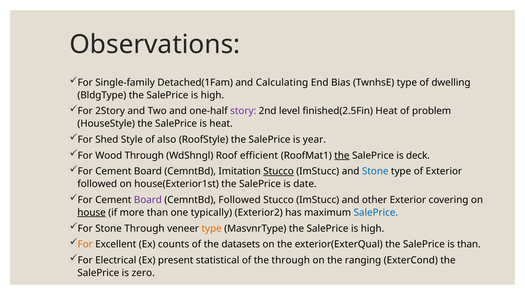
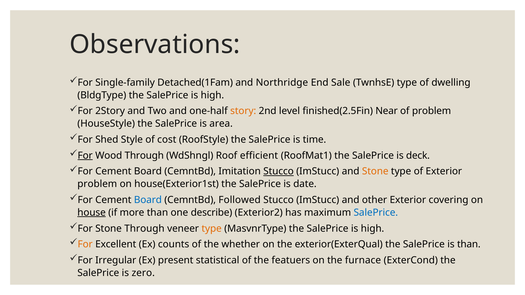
Calculating: Calculating -> Northridge (282, 83)
Bias: Bias -> Sale (341, 83)
story colour: purple -> orange (243, 111)
finished(2.5Fin Heat: Heat -> Near (387, 111)
is heat: heat -> area (221, 124)
also: also -> cost (167, 140)
year: year -> time (314, 140)
For underline: none -> present (85, 156)
the underline: present -> none (342, 156)
Stone colour: blue -> orange (375, 172)
followed: followed -> problem (97, 184)
Board colour: purple -> blue (148, 200)
typically: typically -> describe (212, 213)
datasets: datasets -> whether (241, 245)
Electrical: Electrical -> Irregular (116, 261)
the through: through -> featuers (291, 261)
ranging: ranging -> furnace (363, 261)
